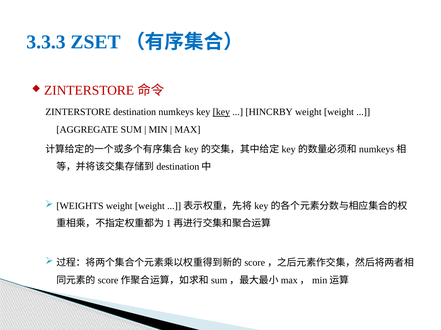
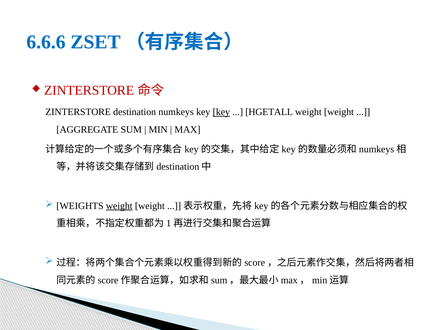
3.3.3: 3.3.3 -> 6.6.6 (46, 42)
HINCRBY: HINCRBY -> HGETALL (269, 112)
weight underline: none -> present (119, 206)
